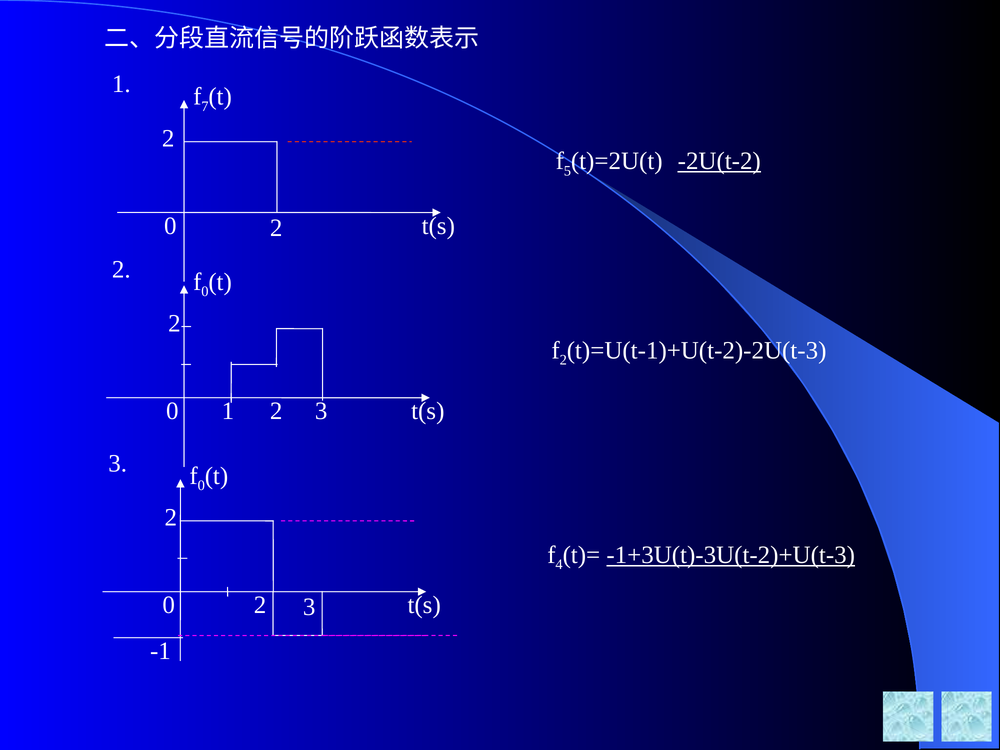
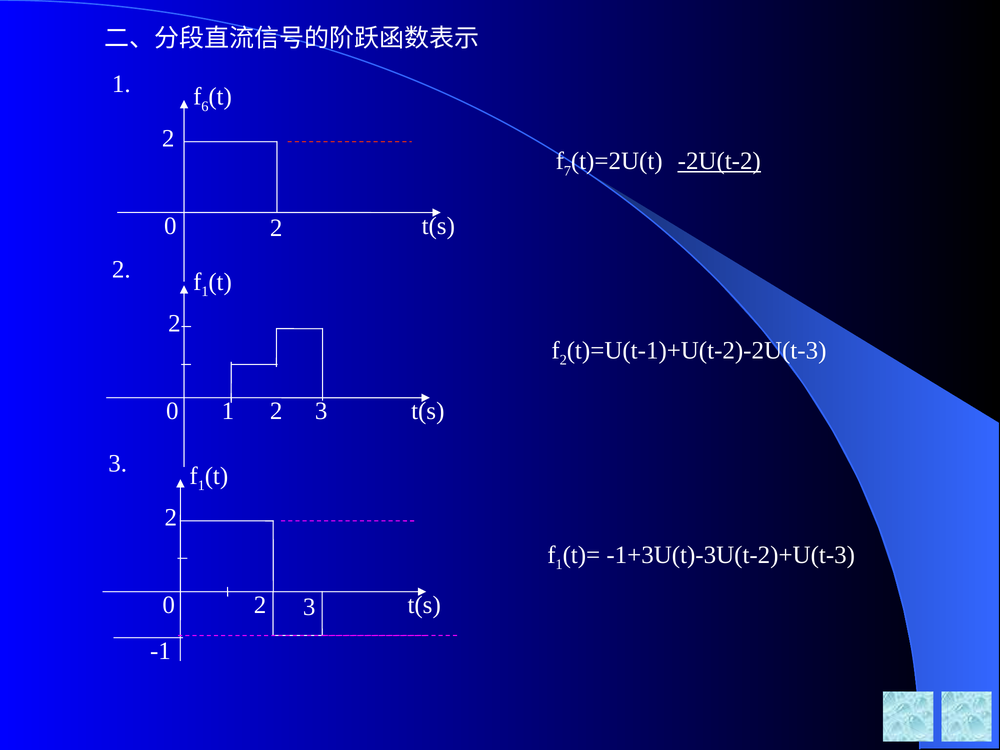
7: 7 -> 6 (205, 106)
5: 5 -> 7 (567, 171)
0: 0 -> 1 (205, 292)
0: 0 -> 1 (201, 486)
4: 4 -> 1 (559, 565)
-1+3U(t)-3U(t-2)+U(t-3 underline: present -> none (731, 555)
